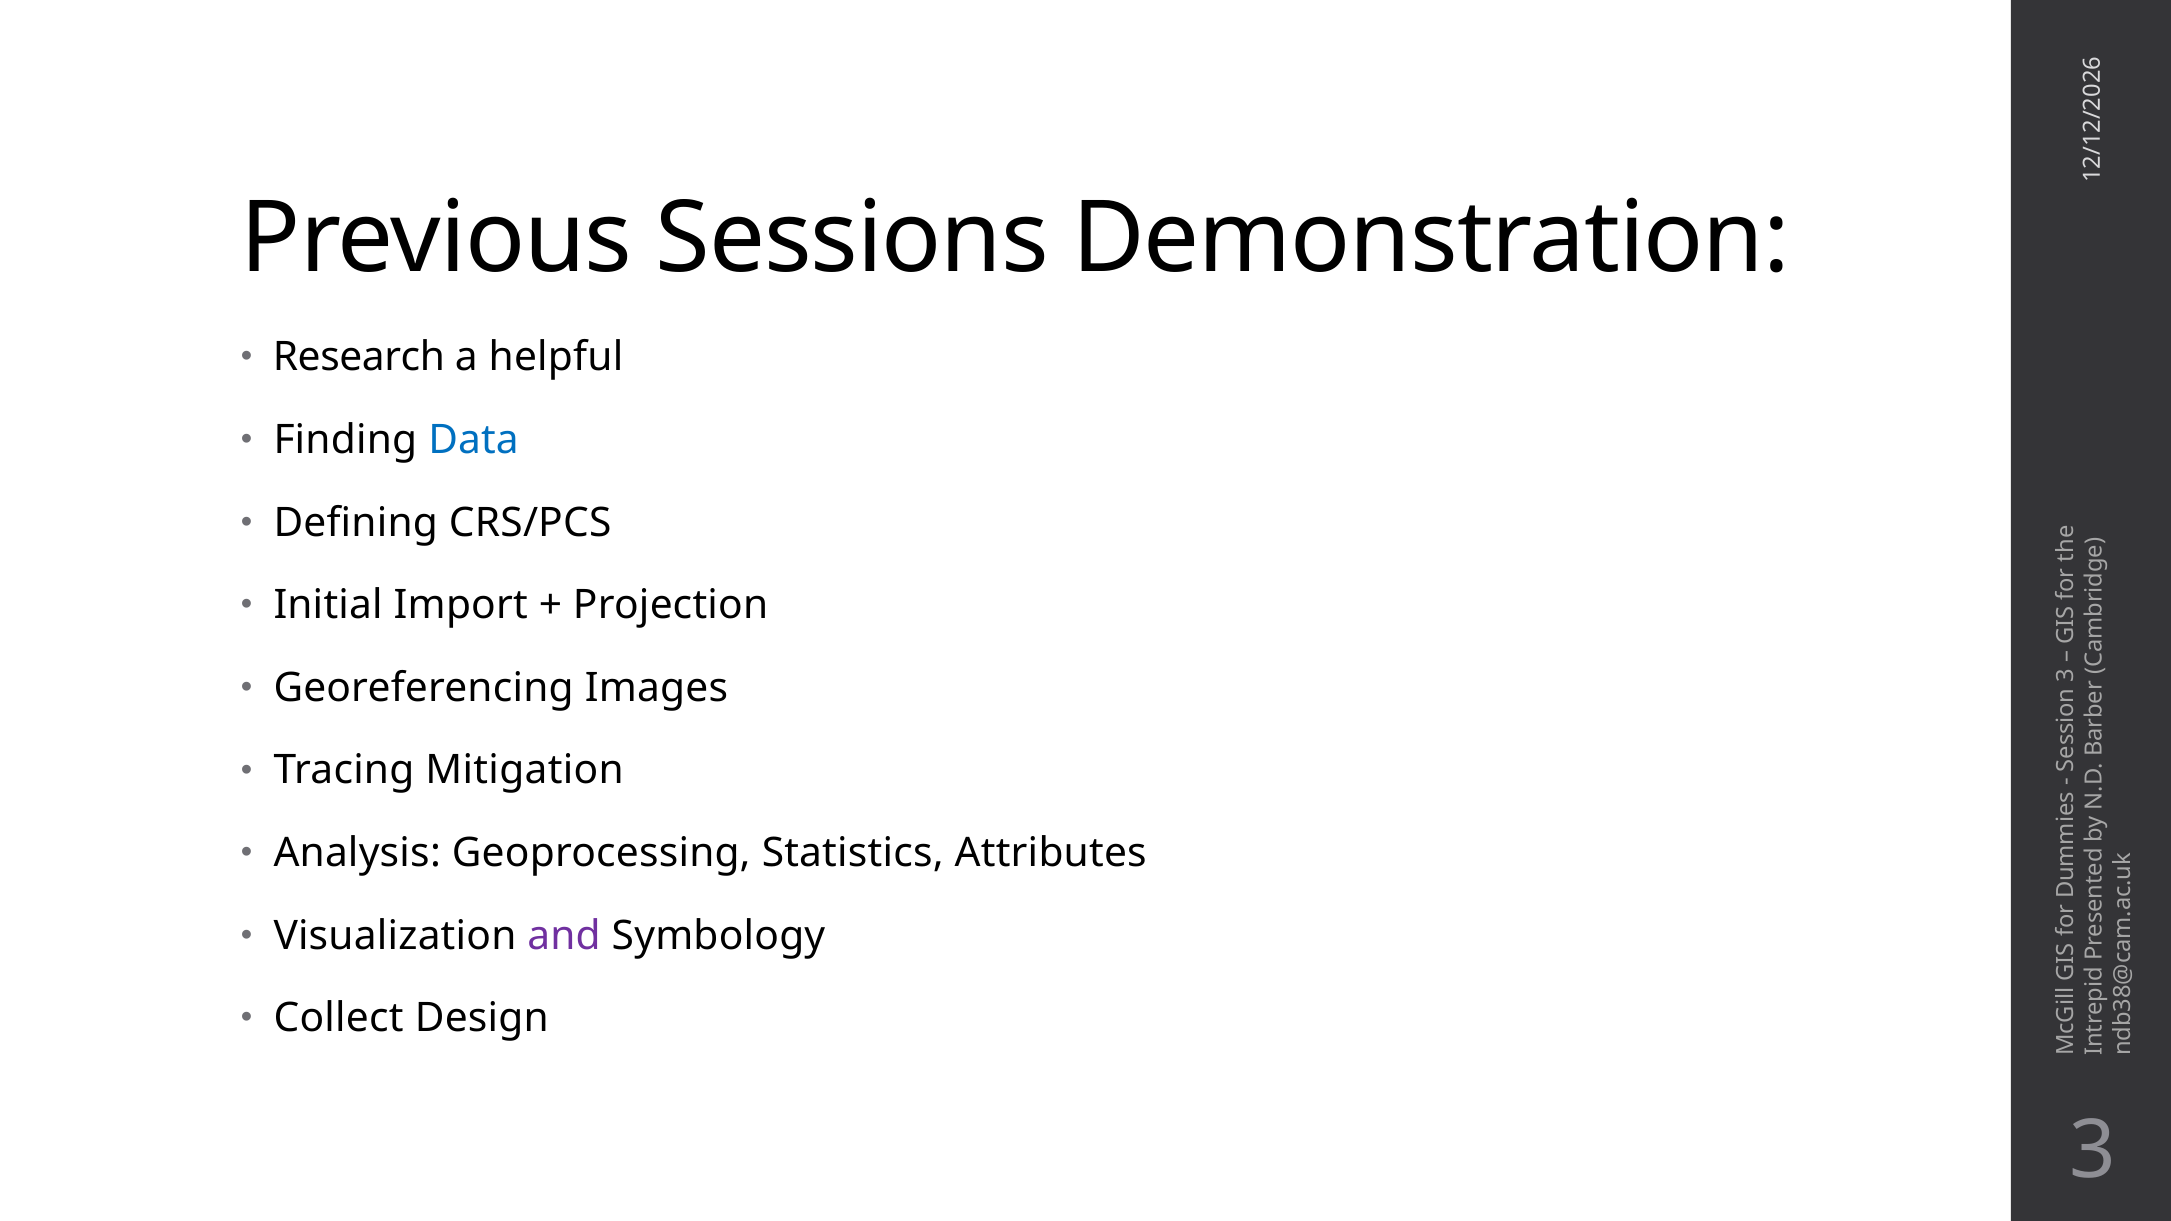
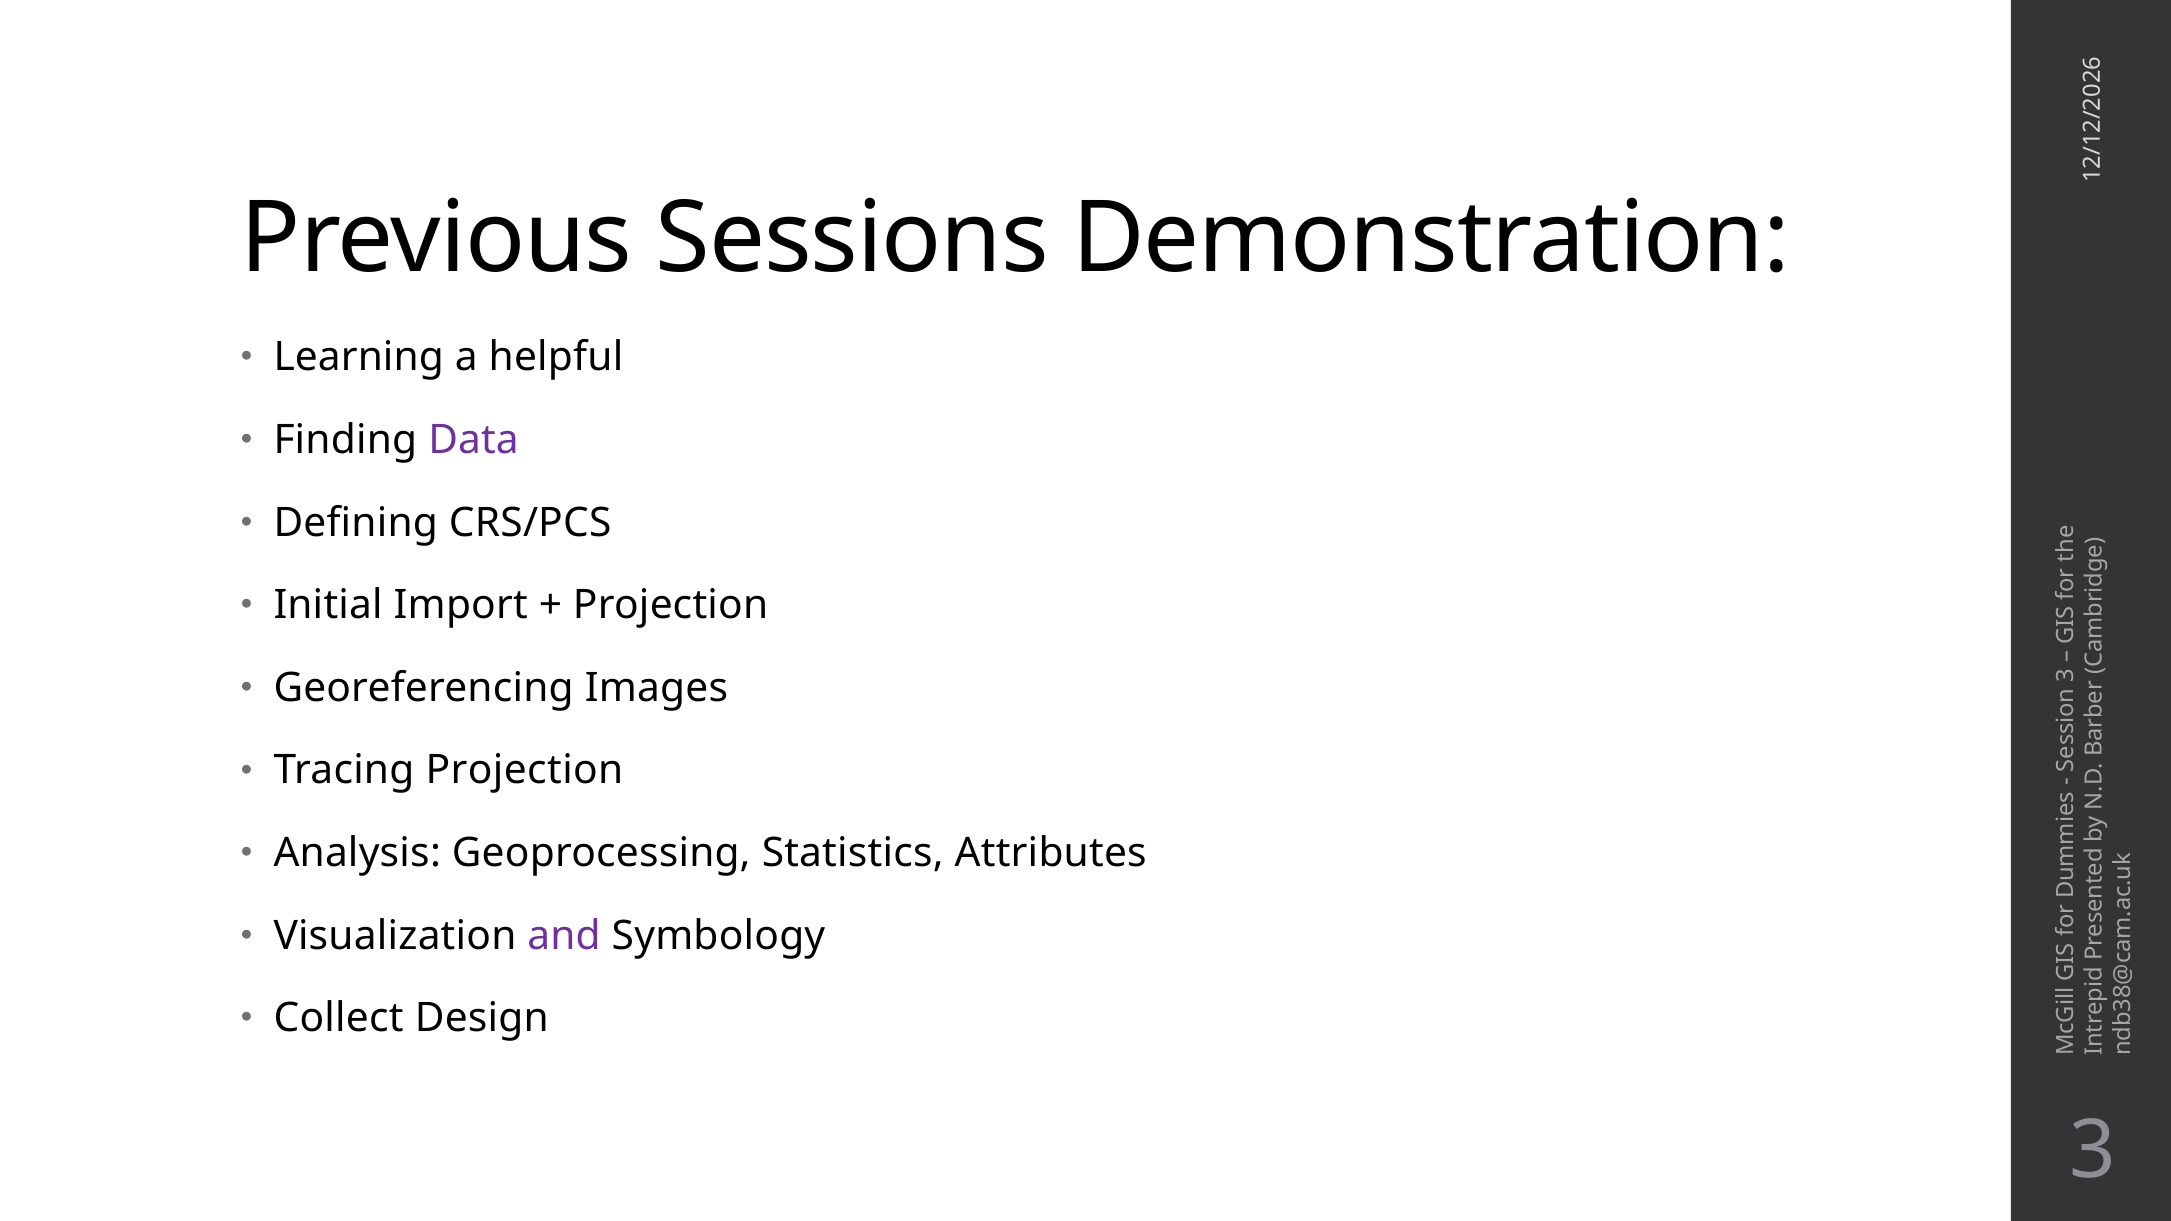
Research: Research -> Learning (359, 357)
Data colour: blue -> purple (474, 440)
Tracing Mitigation: Mitigation -> Projection (525, 771)
